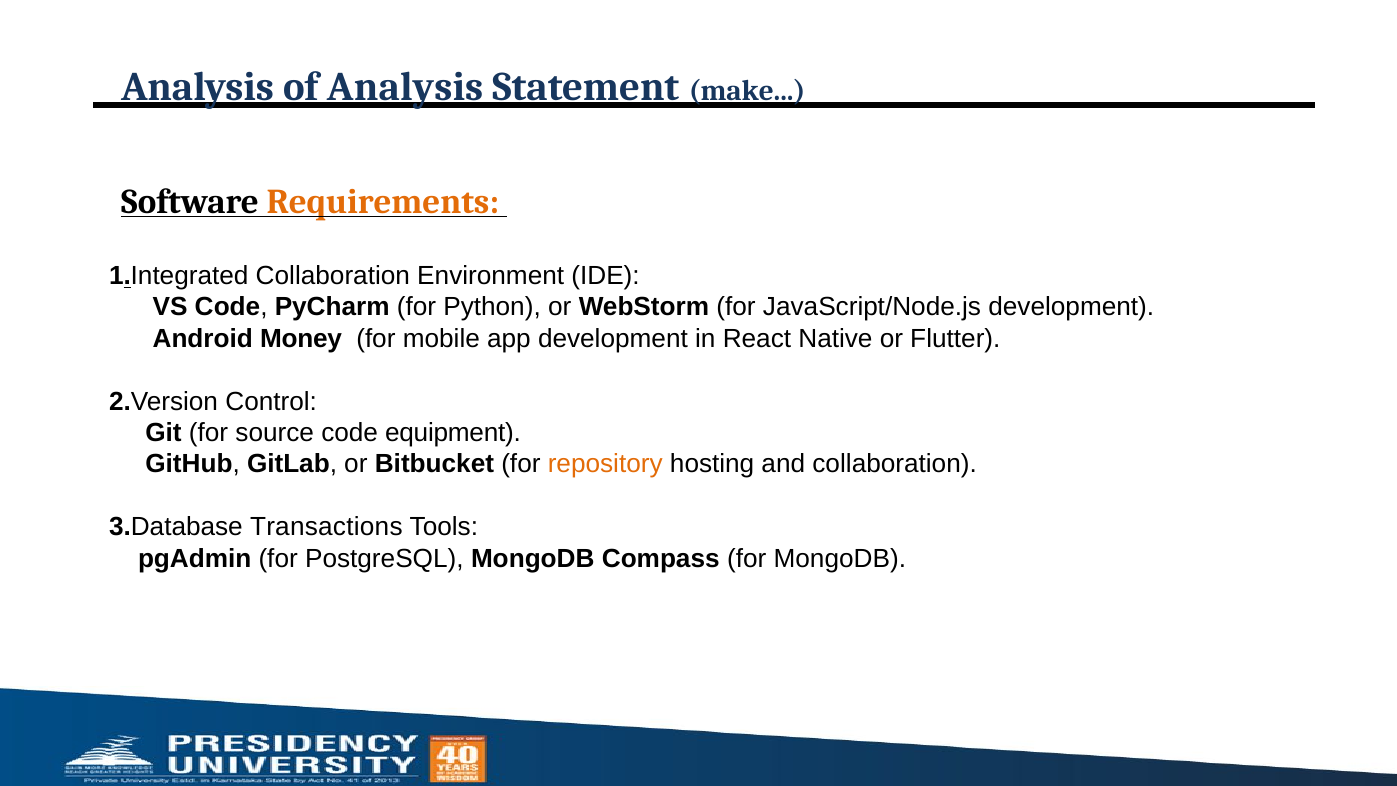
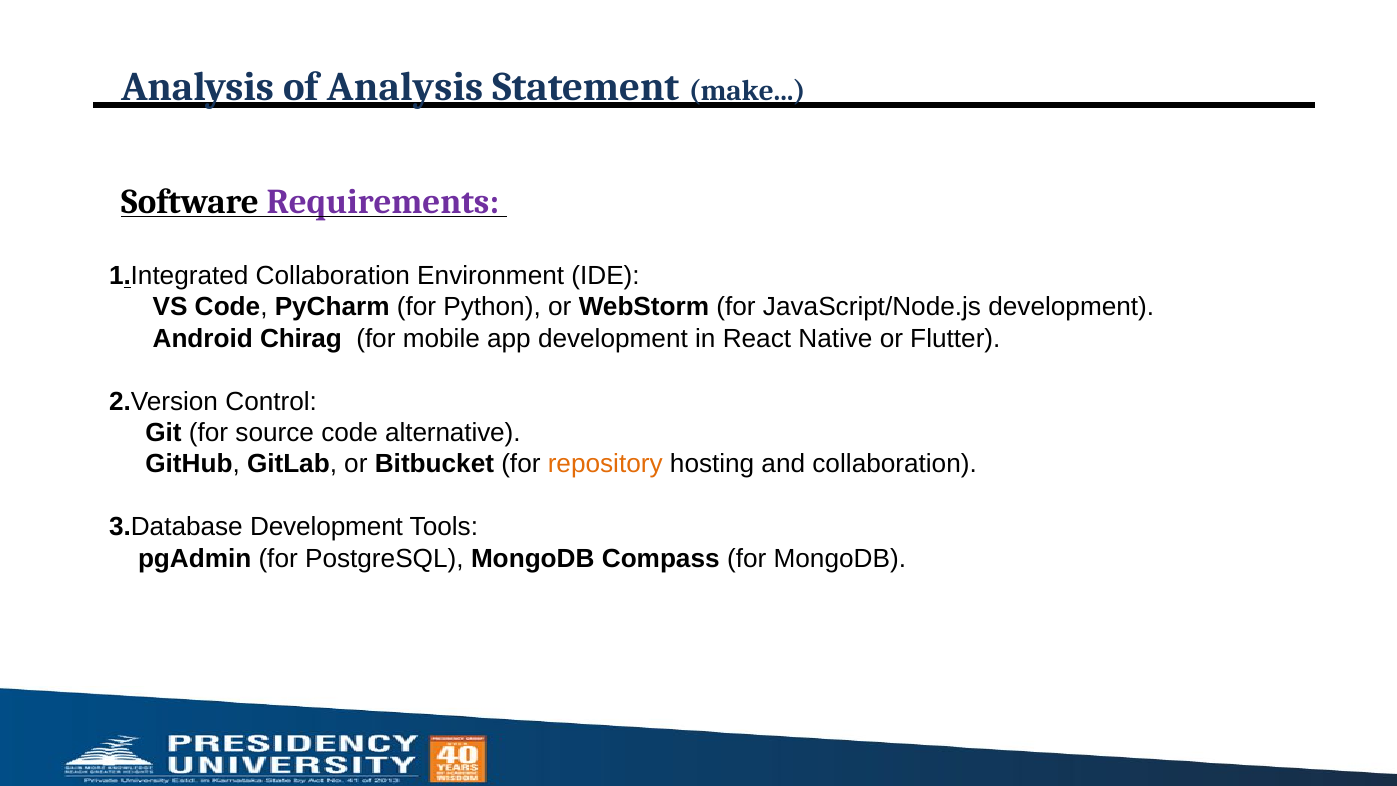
Requirements colour: orange -> purple (383, 202)
Money: Money -> Chirag (301, 338)
equipment: equipment -> alternative (453, 433)
3.Database Transactions: Transactions -> Development (327, 527)
